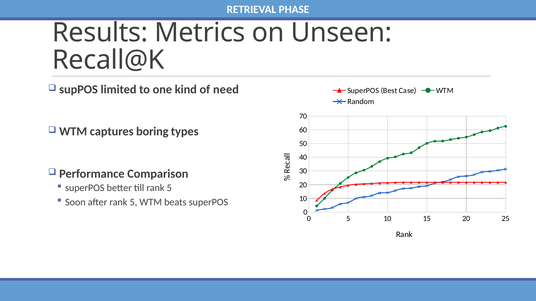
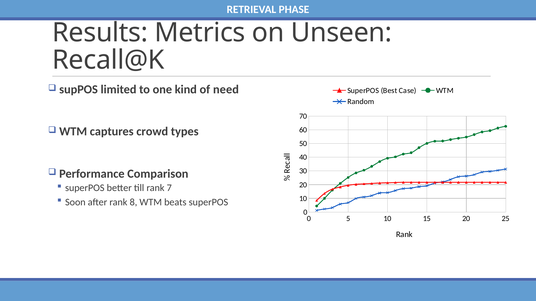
boring: boring -> crowd (152, 132)
till rank 5: 5 -> 7 (169, 188)
after rank 5: 5 -> 8 (133, 202)
